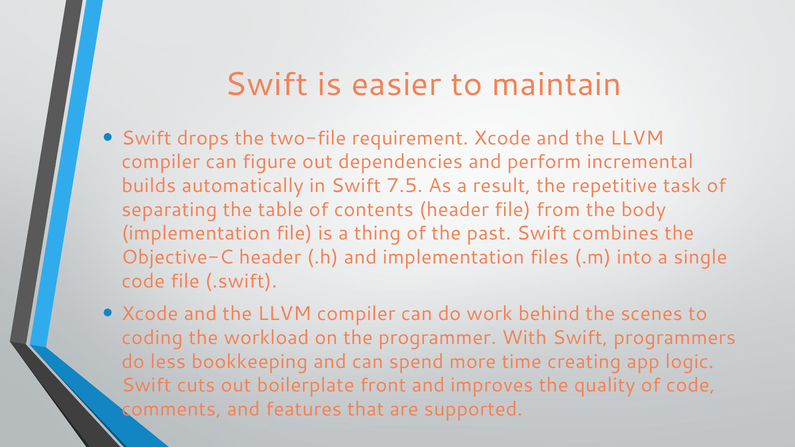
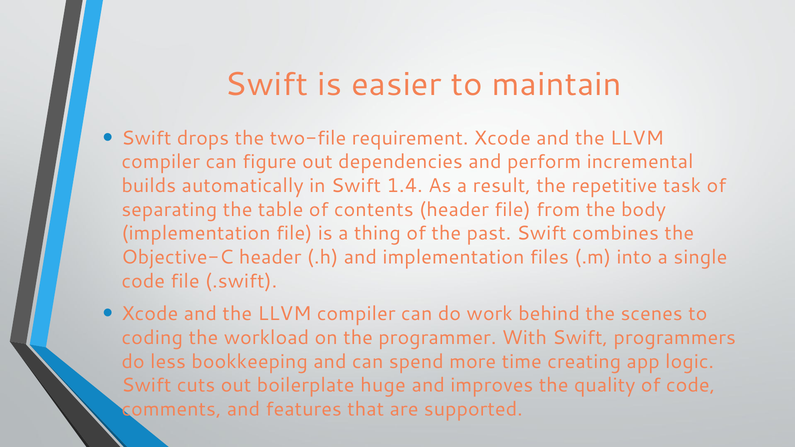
7.5: 7.5 -> 1.4 (405, 186)
front: front -> huge (383, 386)
